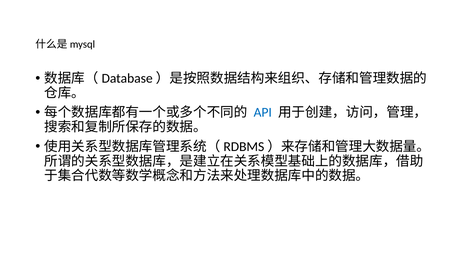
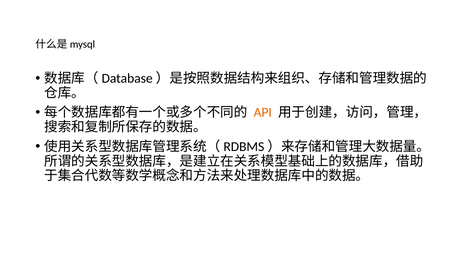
API colour: blue -> orange (263, 113)
